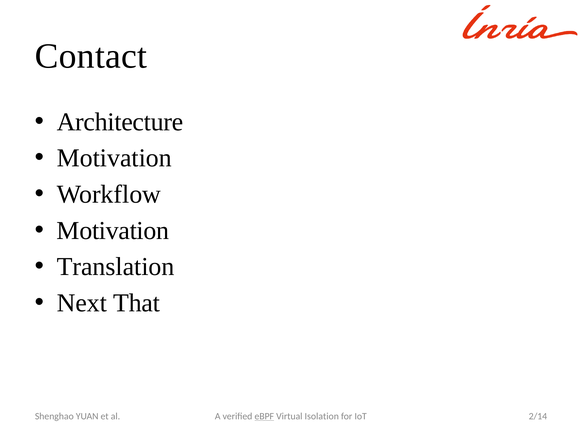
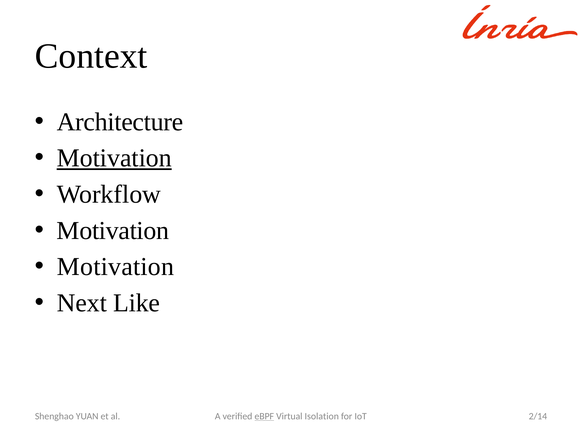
Contact: Contact -> Context (91, 56)
Motivation underline: none -> present (114, 158)
Translation: Translation -> Motivation (116, 267)
That: That -> Like (137, 303)
